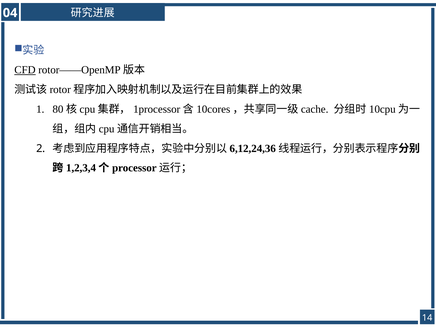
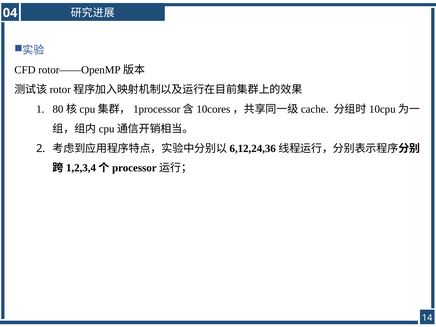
CFD underline: present -> none (25, 70)
